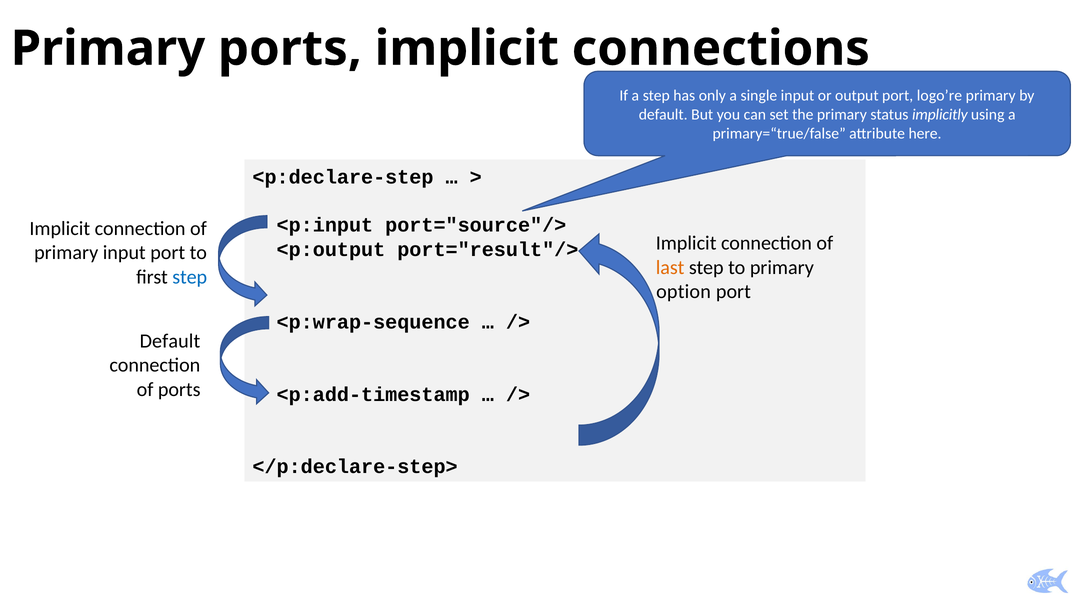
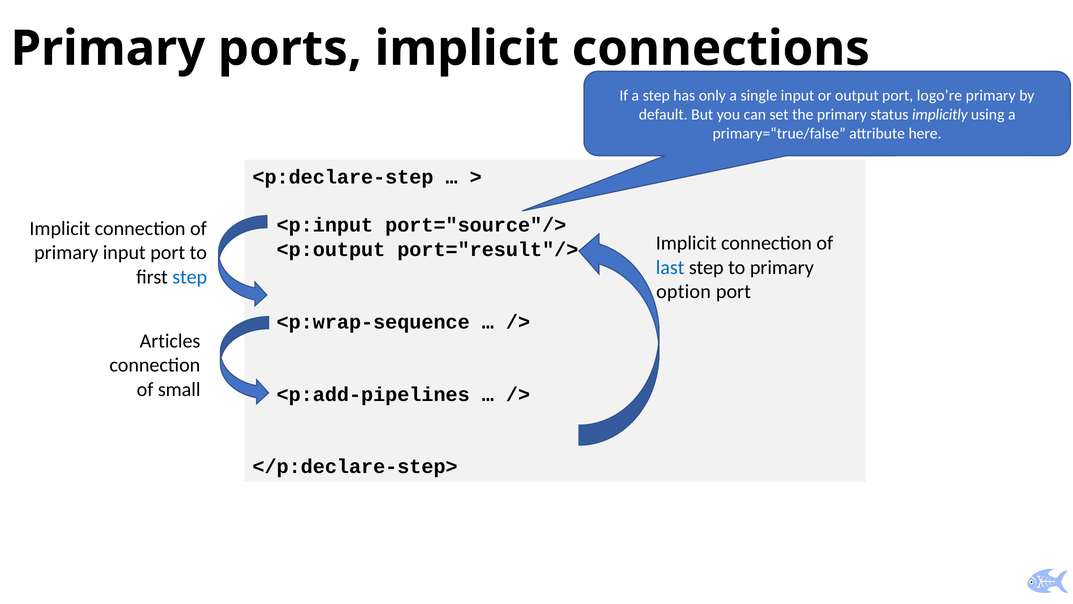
last colour: orange -> blue (670, 267)
Default: Default -> Articles (170, 341)
of ports: ports -> small (179, 389)
<p:add-timestamp: <p:add-timestamp -> <p:add-pipelines (373, 394)
